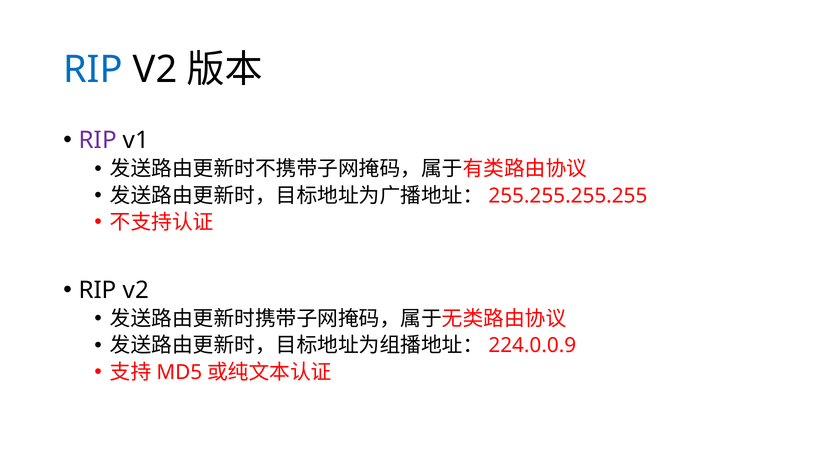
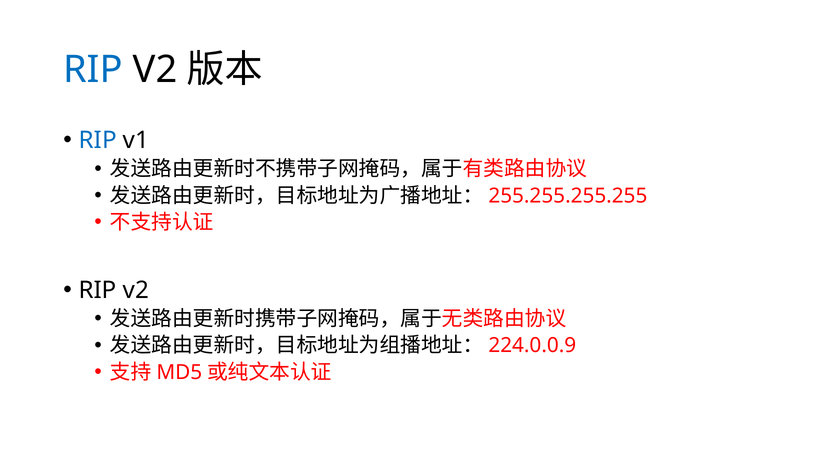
RIP colour: purple -> blue (98, 140)
